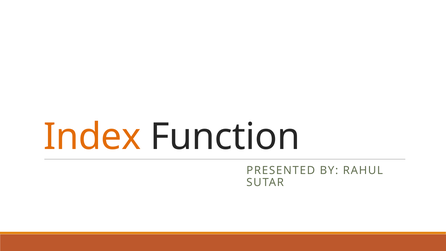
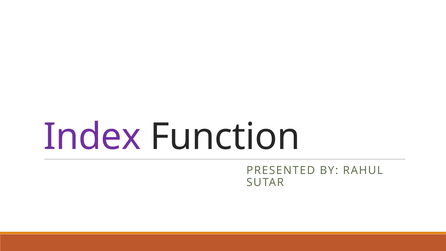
Index colour: orange -> purple (92, 137)
